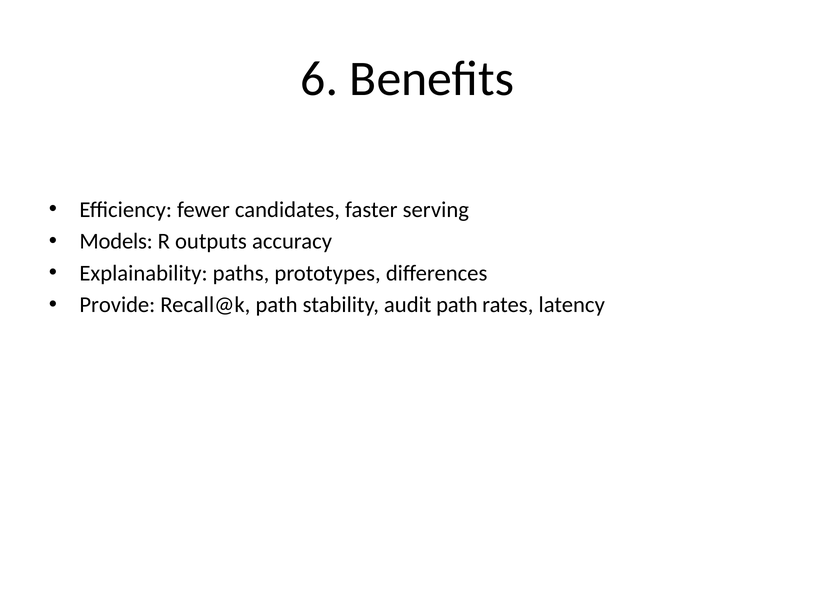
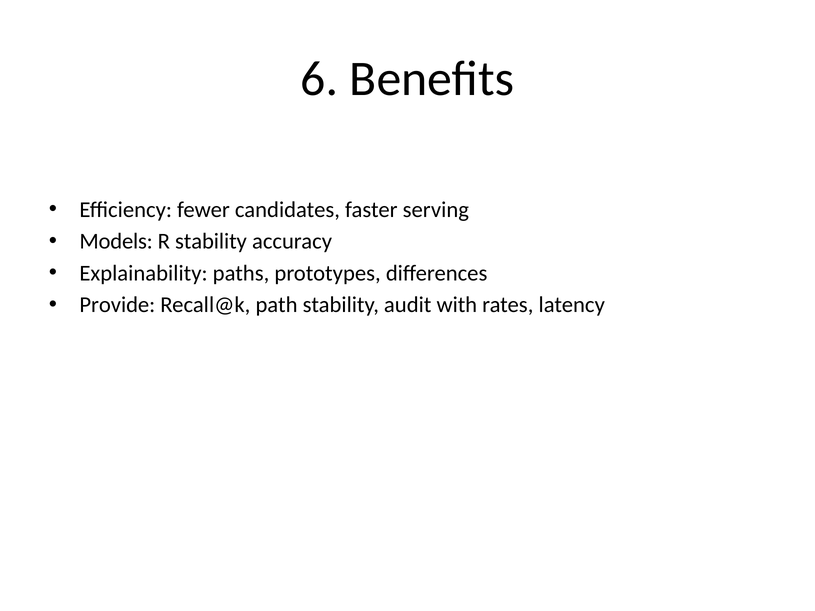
R outputs: outputs -> stability (211, 242)
audit path: path -> with (457, 305)
